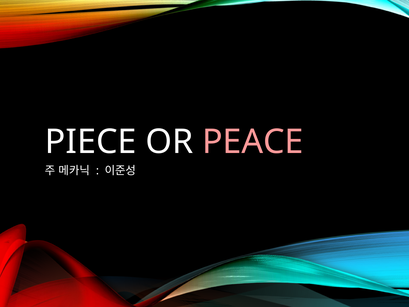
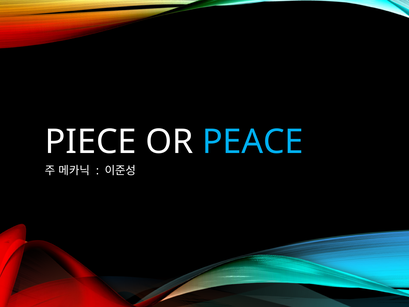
PEACE colour: pink -> light blue (253, 142)
